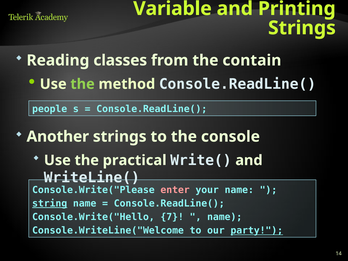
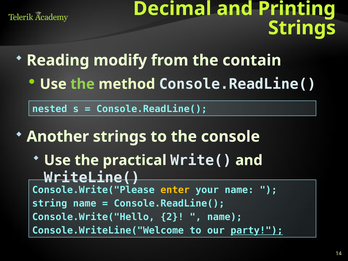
Variable: Variable -> Decimal (172, 9)
classes: classes -> modify (120, 60)
people: people -> nested (50, 109)
enter colour: pink -> yellow (175, 190)
string underline: present -> none (50, 203)
7: 7 -> 2 (172, 217)
